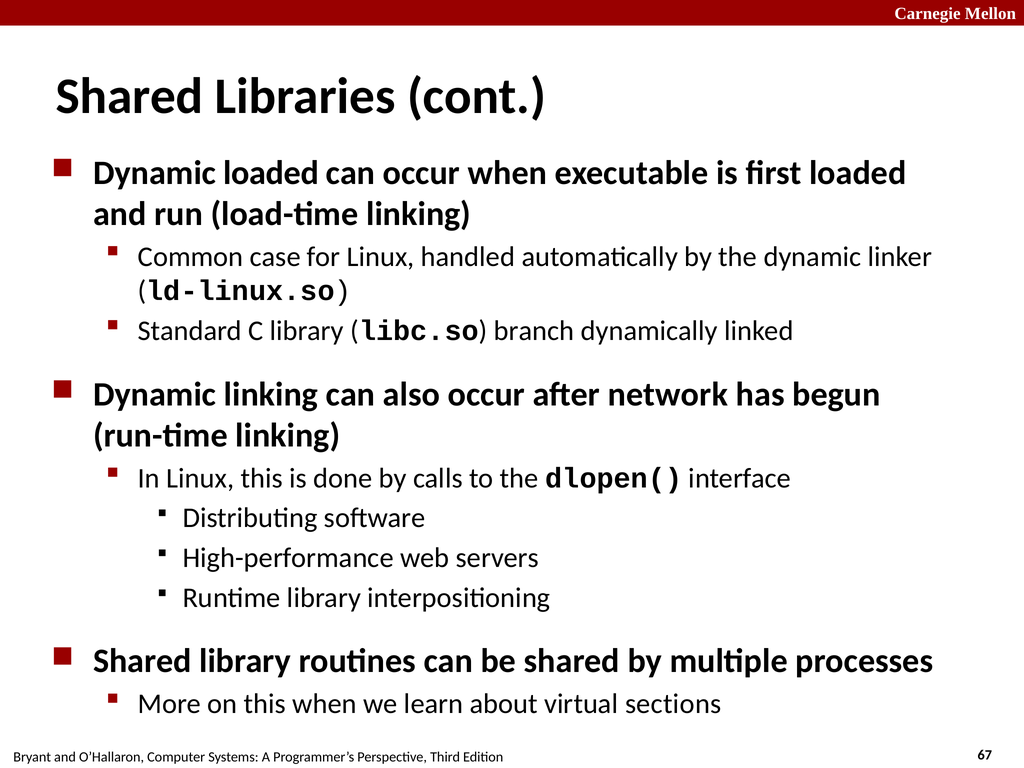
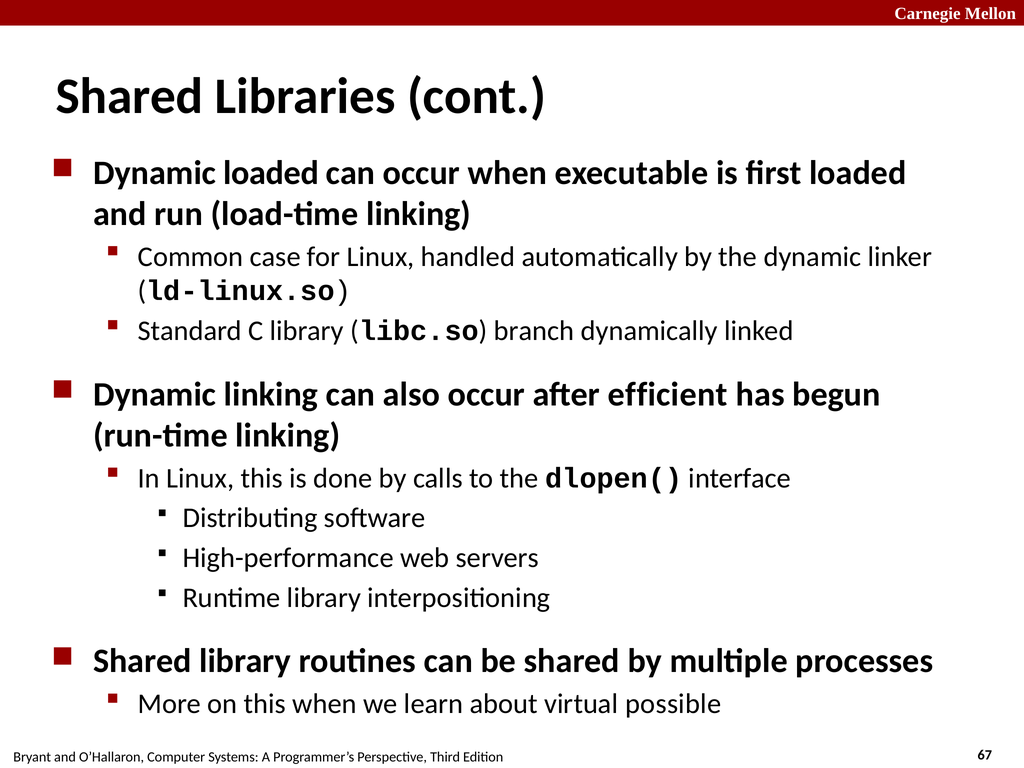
network: network -> efficient (668, 394)
sections: sections -> possible (673, 704)
